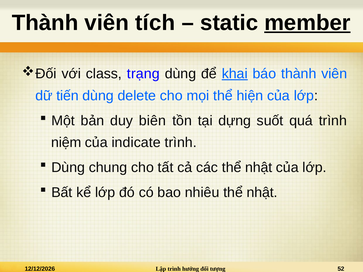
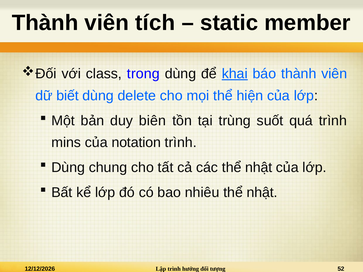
member underline: present -> none (307, 23)
trạng: trạng -> trong (143, 74)
tiến: tiến -> biết (68, 96)
dựng: dựng -> trùng (235, 121)
niệm: niệm -> mins (66, 143)
indicate: indicate -> notation (136, 143)
